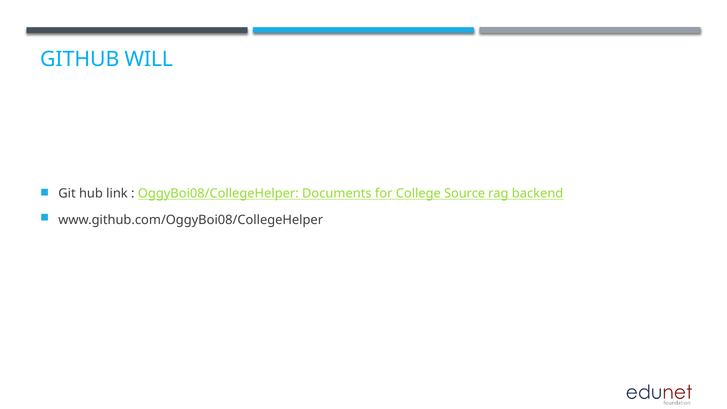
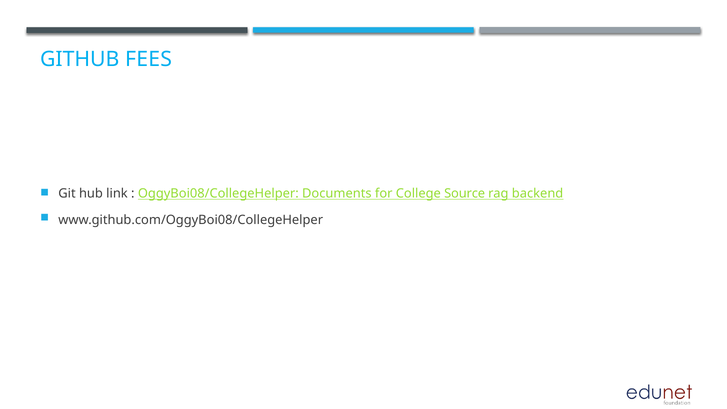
WILL: WILL -> FEES (148, 59)
